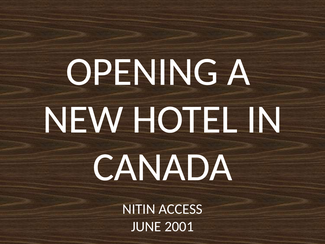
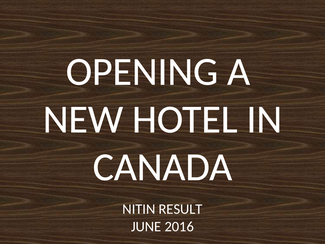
ACCESS: ACCESS -> RESULT (181, 209)
2001: 2001 -> 2016 (179, 226)
